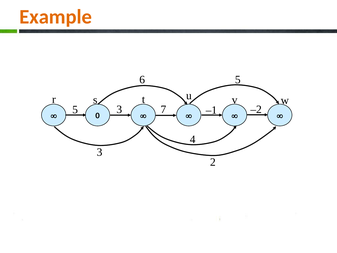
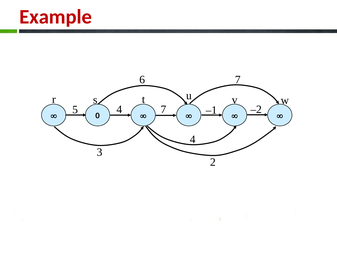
Example colour: orange -> red (56, 17)
6 5: 5 -> 7 (238, 80)
3: 3 -> 4 (119, 109)
